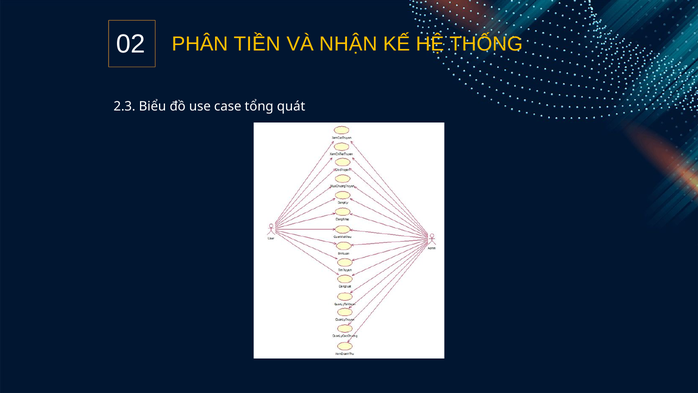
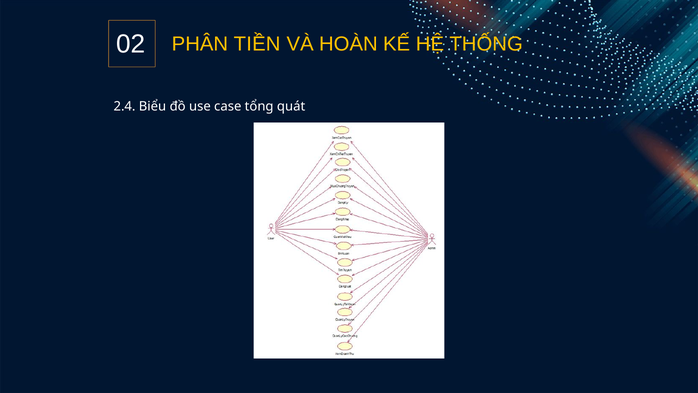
NHẬN: NHẬN -> HOÀN (348, 44)
2.3: 2.3 -> 2.4 (124, 106)
